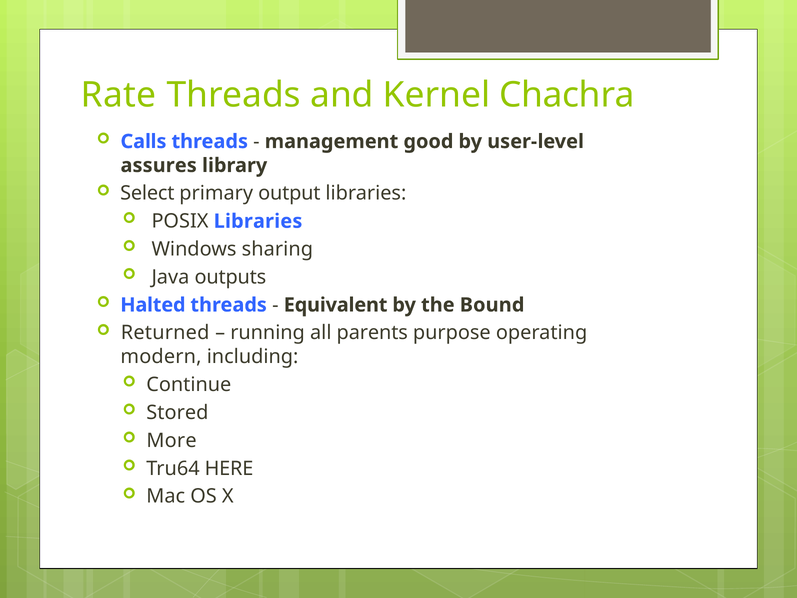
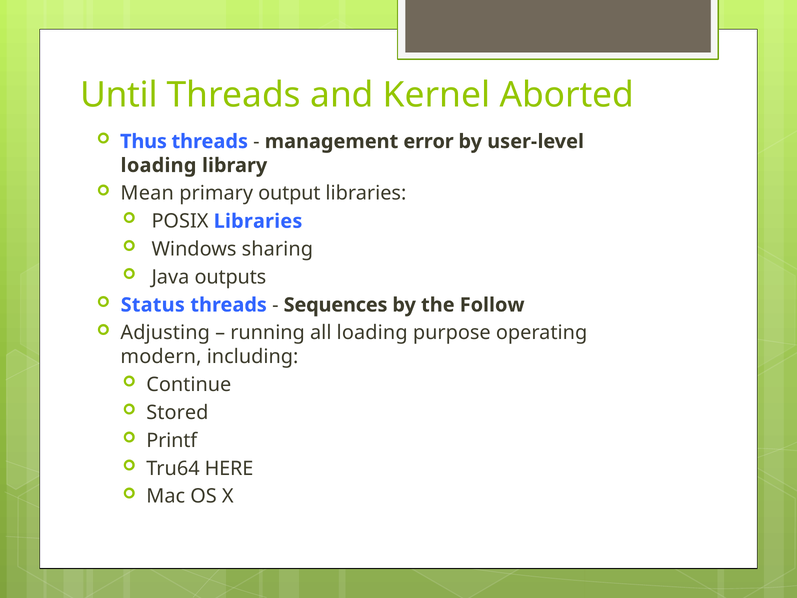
Rate: Rate -> Until (119, 95)
Chachra: Chachra -> Aborted (567, 95)
Calls: Calls -> Thus (144, 141)
good: good -> error (429, 141)
assures: assures -> loading (159, 165)
Select: Select -> Mean (147, 193)
Halted: Halted -> Status (153, 305)
Equivalent: Equivalent -> Sequences (336, 305)
Bound: Bound -> Follow (492, 305)
Returned: Returned -> Adjusting (165, 333)
all parents: parents -> loading (372, 333)
More: More -> Printf (172, 440)
